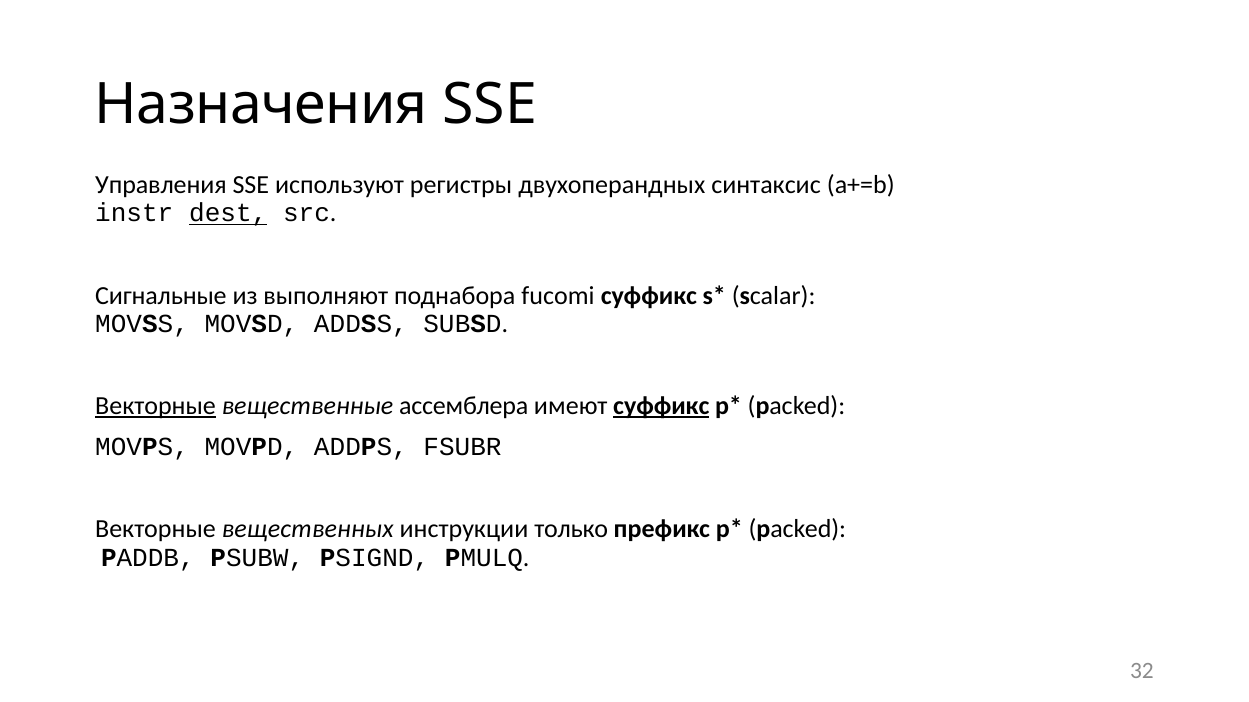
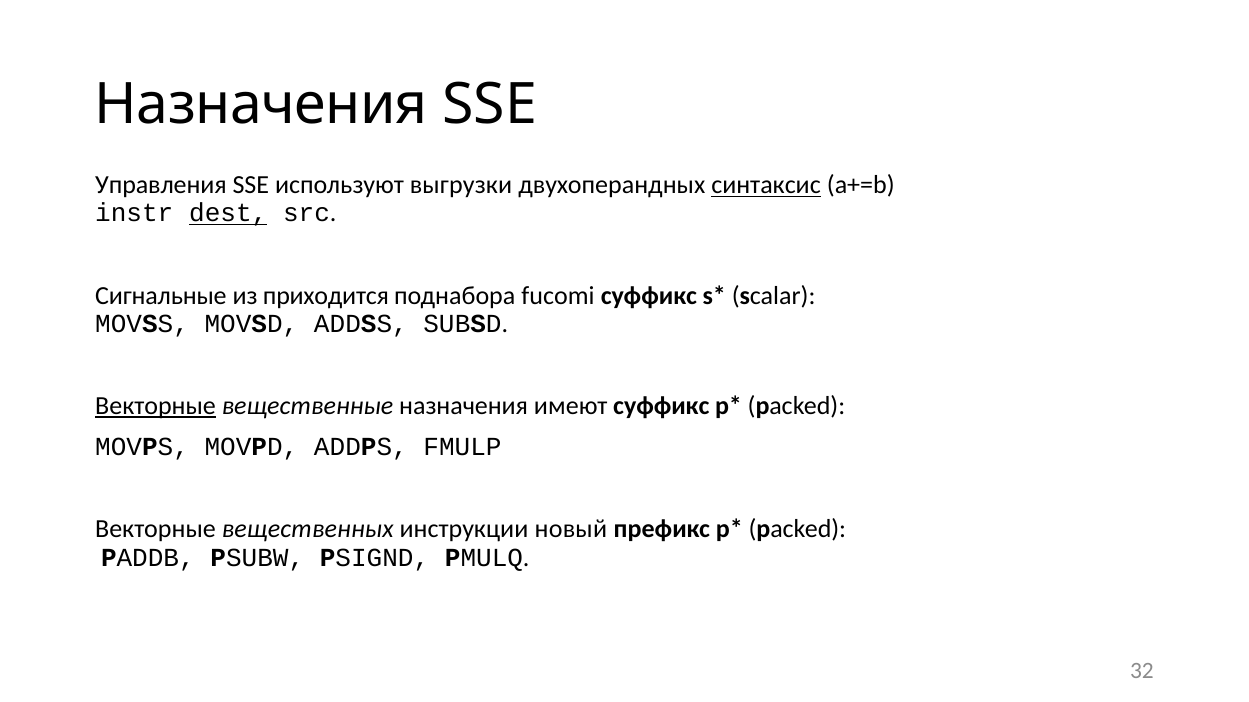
регистры: регистры -> выгрузки (461, 185)
синтаксис underline: none -> present (766, 185)
выполняют: выполняют -> приходится (326, 296)
вещественные ассемблера: ассемблера -> назначения (464, 406)
суффикс underline: present -> none (661, 406)
FSUBR: FSUBR -> FMULP (462, 447)
только: только -> новый (571, 530)
